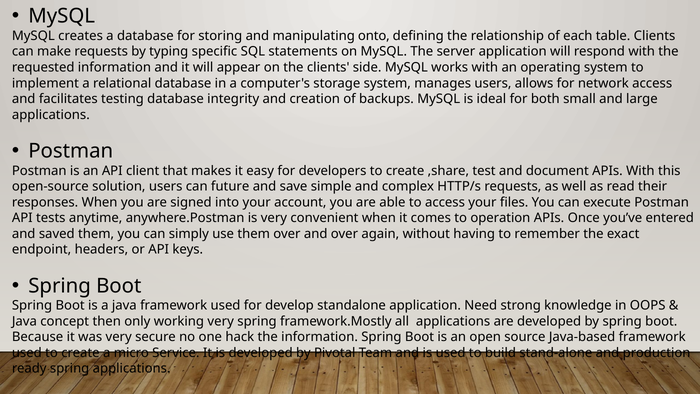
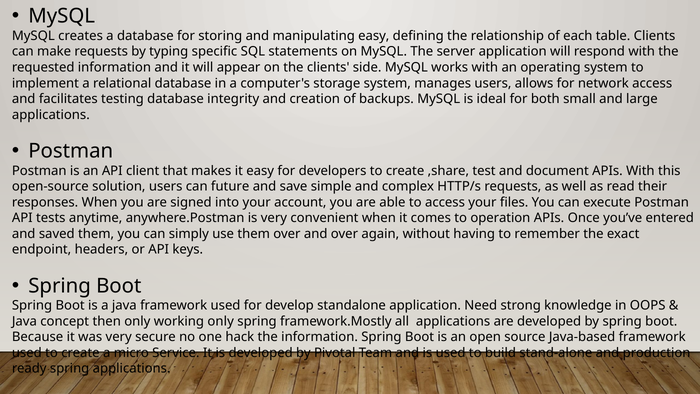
manipulating onto: onto -> easy (374, 36)
working very: very -> only (221, 321)
